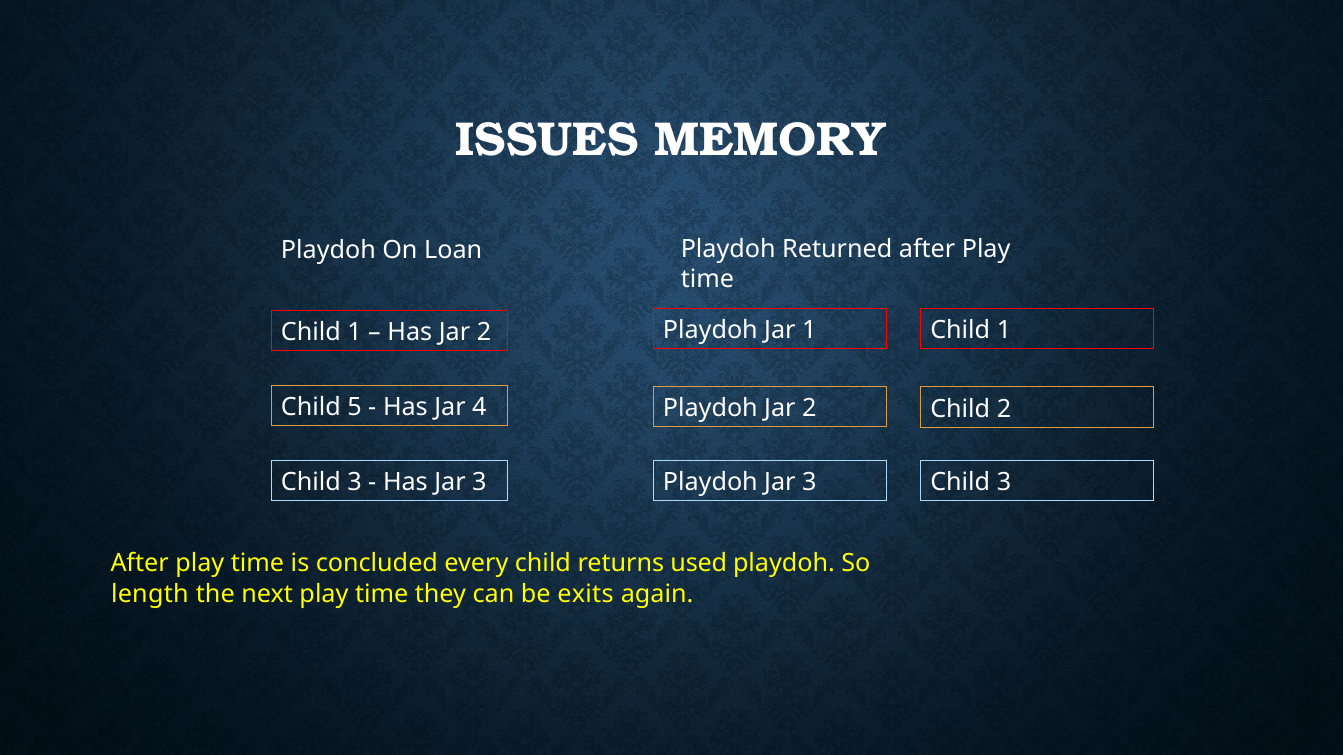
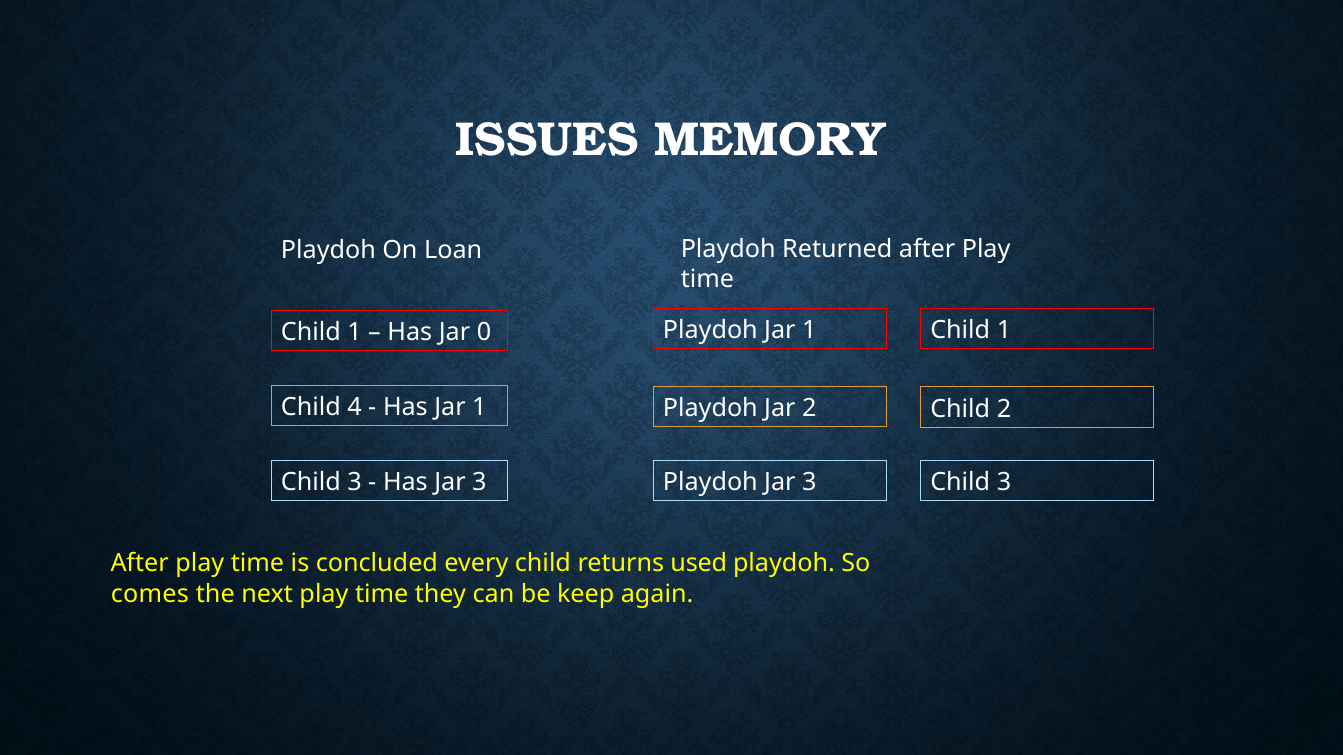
Has Jar 2: 2 -> 0 (484, 332)
5: 5 -> 4 (355, 407)
Has Jar 4: 4 -> 1 (479, 407)
length: length -> comes (150, 594)
exits: exits -> keep (586, 594)
